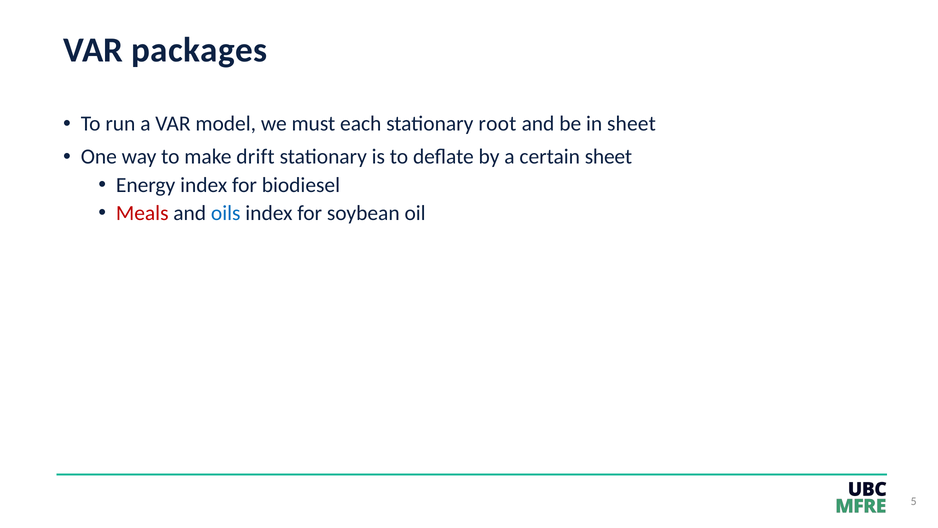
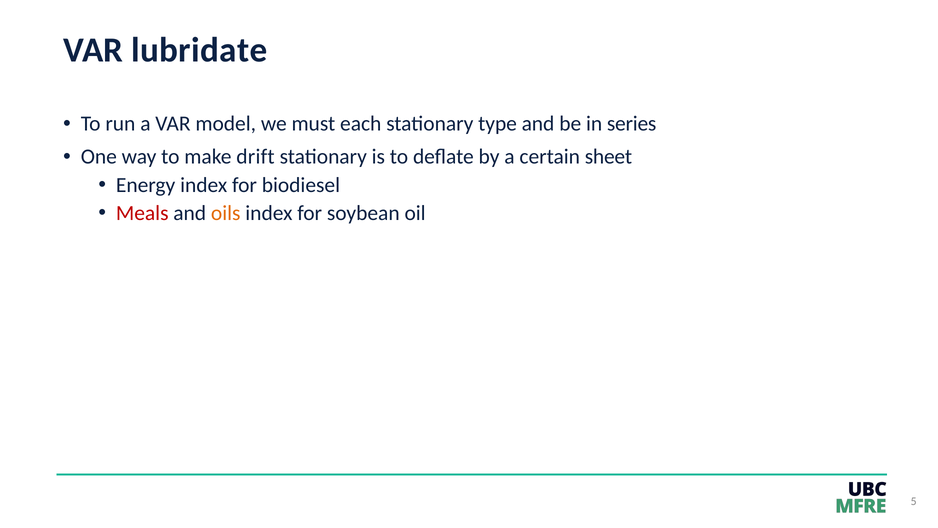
packages: packages -> lubridate (199, 50)
root: root -> type (498, 124)
in sheet: sheet -> series (632, 124)
oils colour: blue -> orange (226, 213)
